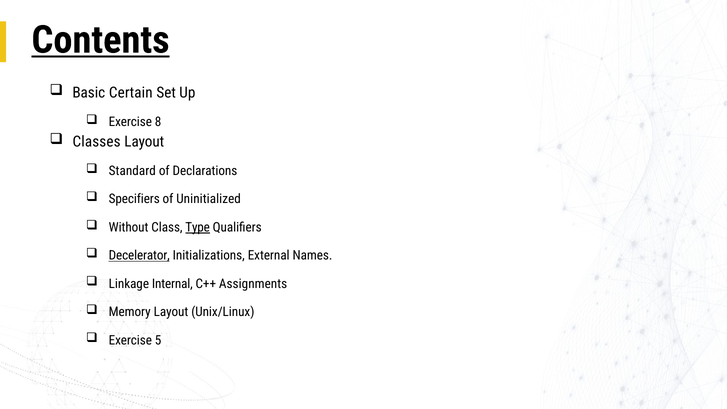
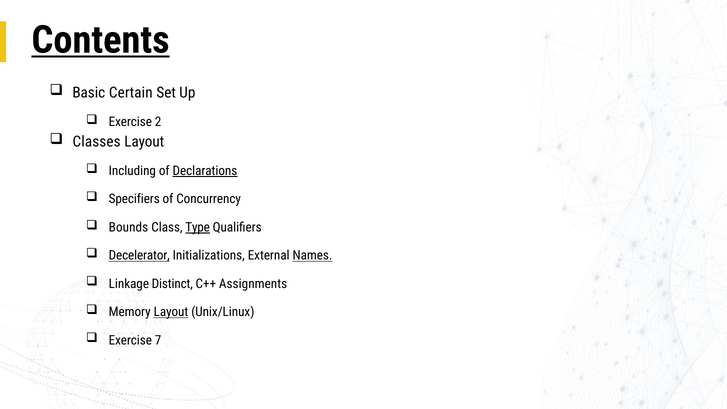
8: 8 -> 2 (158, 122)
Standard: Standard -> Including (132, 171)
Declarations underline: none -> present (205, 171)
Uninitialized: Uninitialized -> Concurrency (209, 199)
Without: Without -> Bounds (128, 227)
Names underline: none -> present (313, 256)
Internal: Internal -> Distinct (172, 284)
Layout underline: none -> present (171, 312)
5: 5 -> 7 (158, 340)
